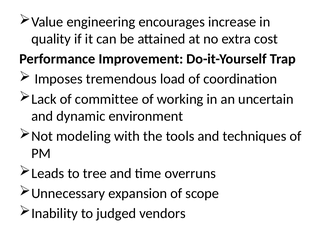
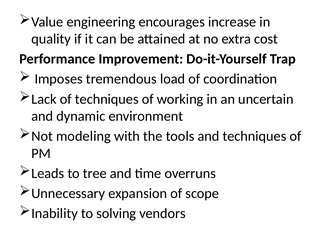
of committee: committee -> techniques (107, 99)
judged: judged -> solving (116, 213)
